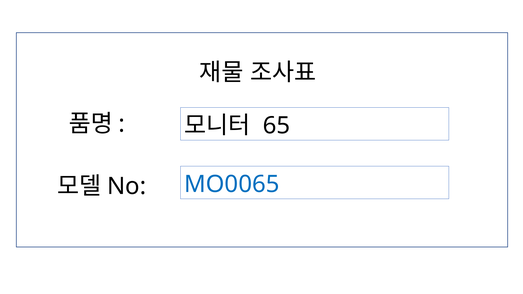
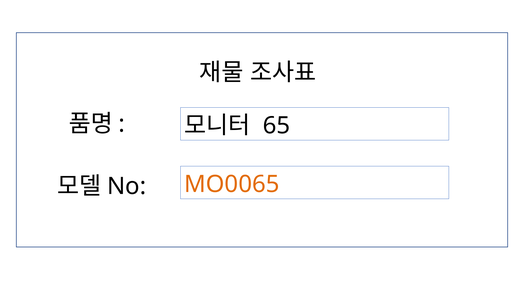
MO0065 colour: blue -> orange (232, 184)
